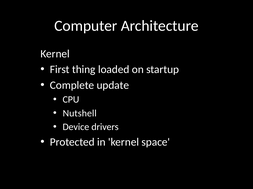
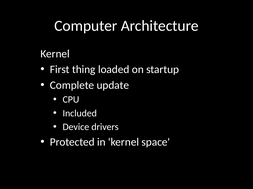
Nutshell: Nutshell -> Included (80, 114)
